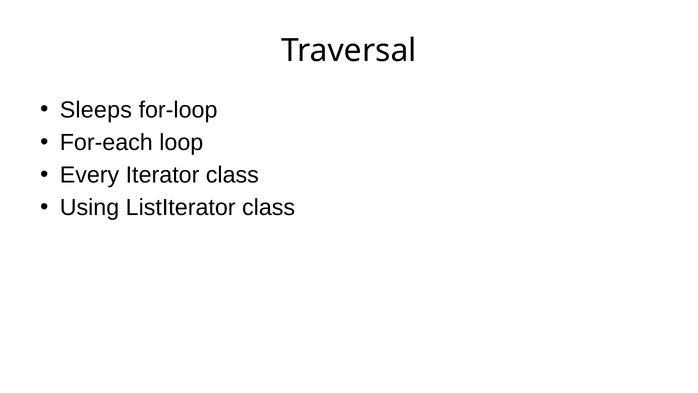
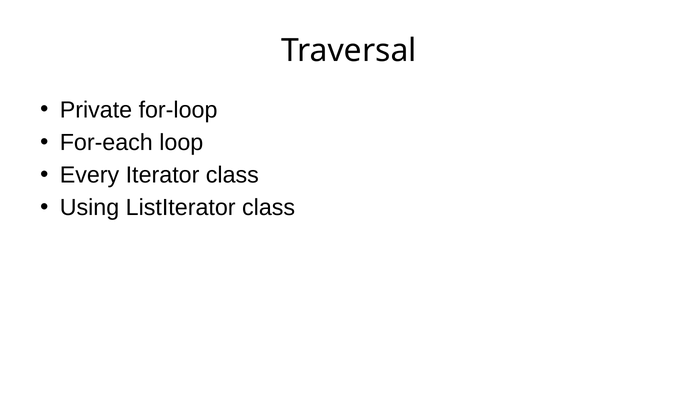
Sleeps: Sleeps -> Private (96, 110)
